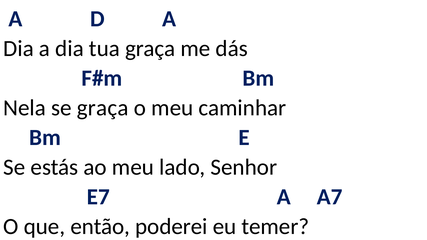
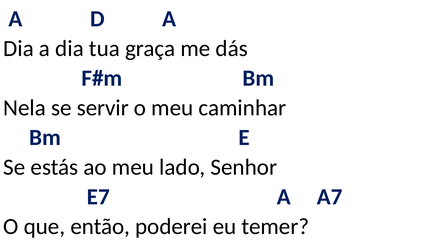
se graça: graça -> servir (103, 108)
